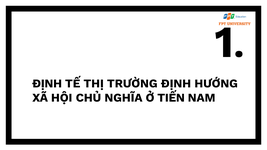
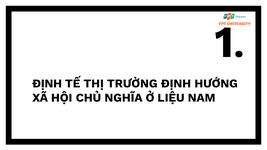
TIẾN: TIẾN -> LIỆU (171, 98)
